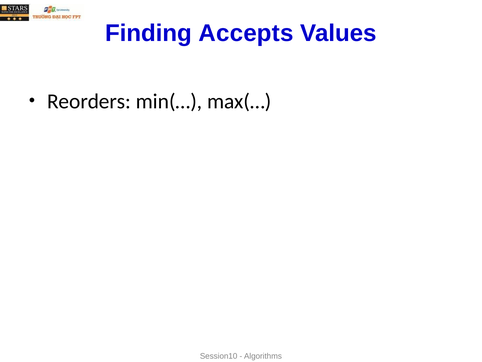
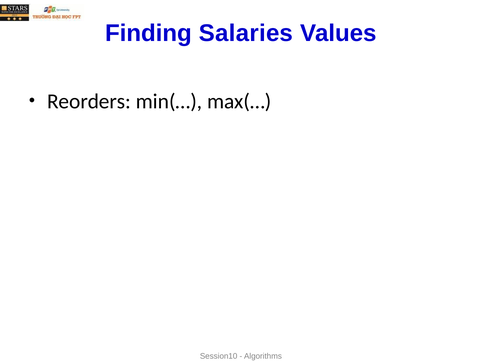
Accepts: Accepts -> Salaries (246, 33)
